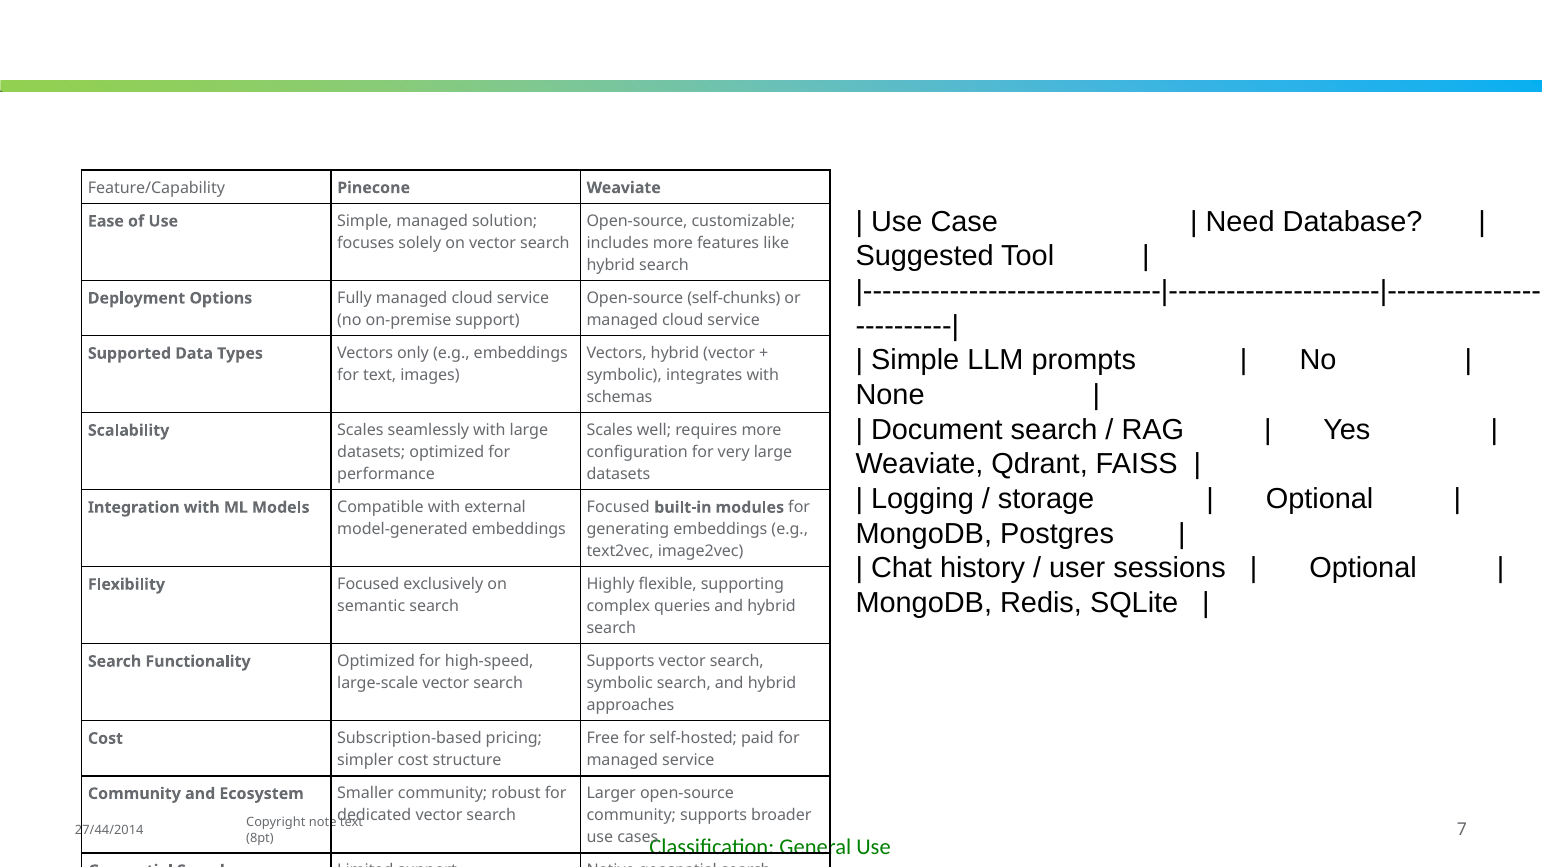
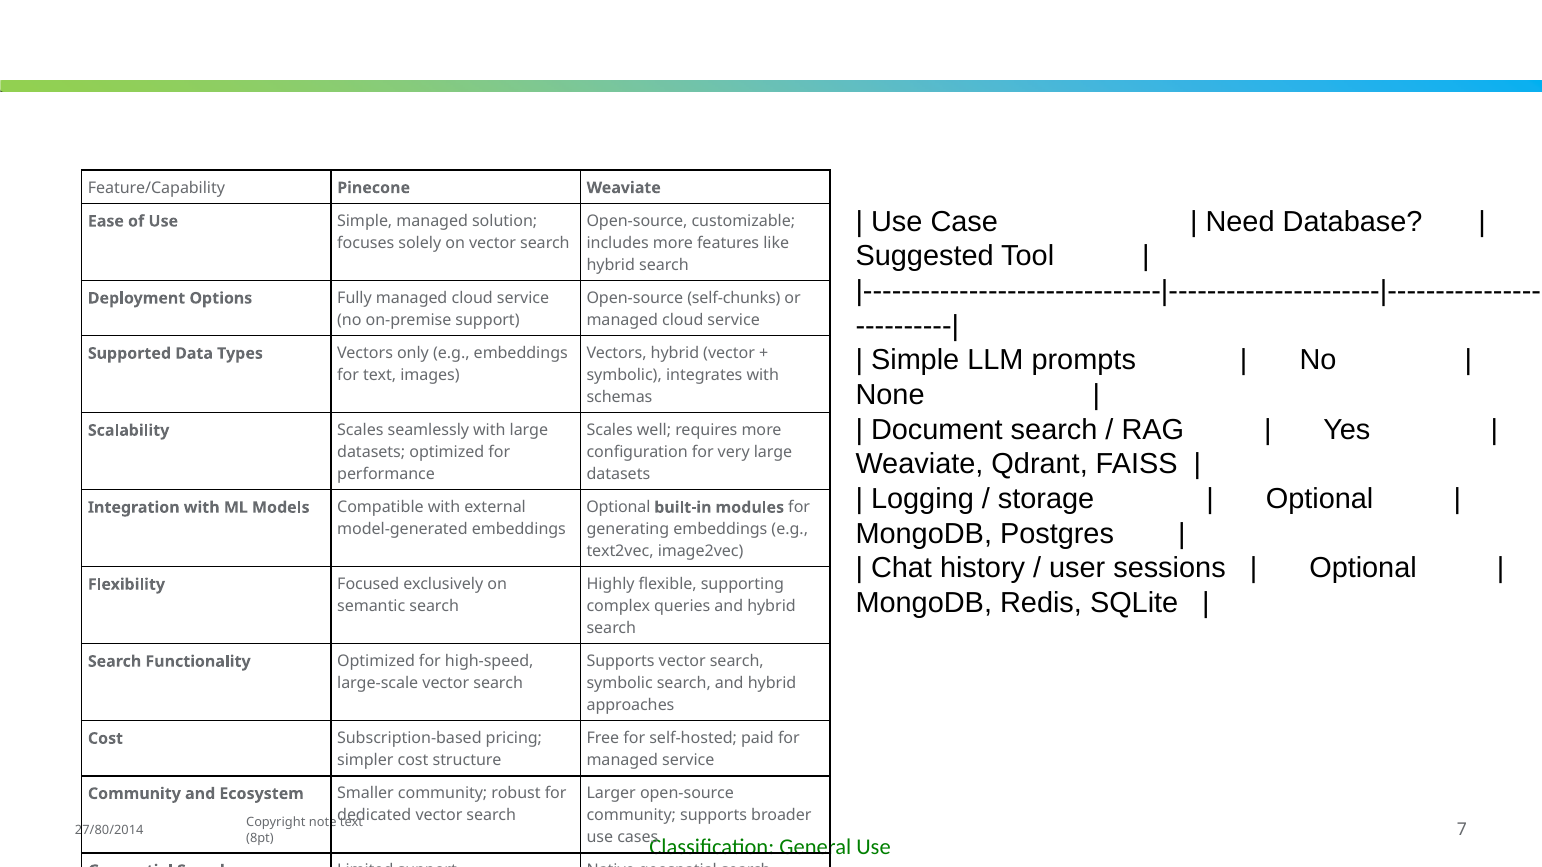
Focused: Focused -> Optional (618, 508)
27/44/2014: 27/44/2014 -> 27/80/2014 (109, 831)
